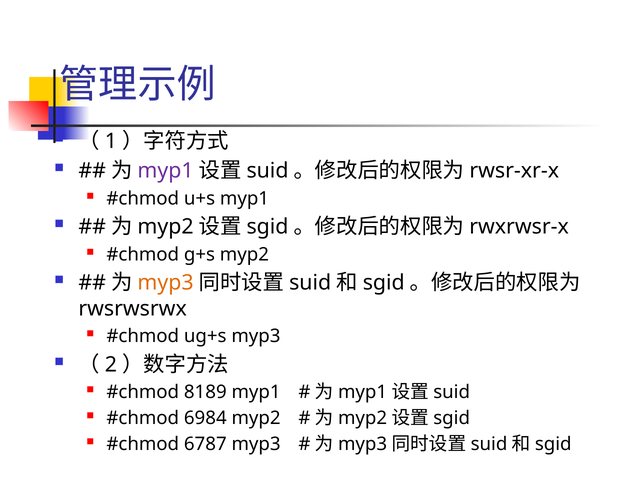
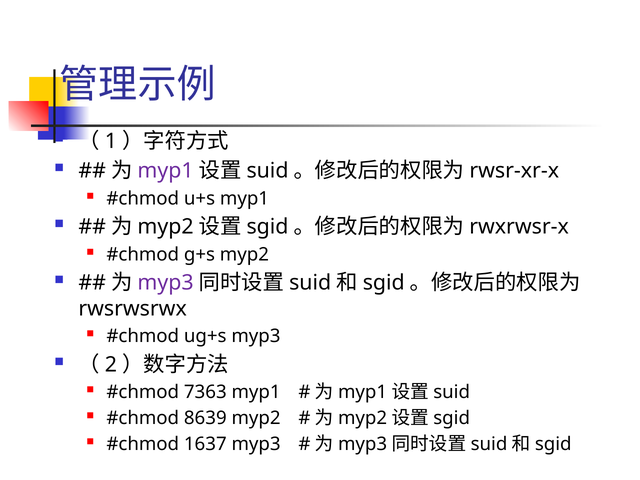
myp3 colour: orange -> purple (166, 283)
8189: 8189 -> 7363 (205, 392)
6984: 6984 -> 8639 (205, 418)
6787: 6787 -> 1637 (205, 444)
